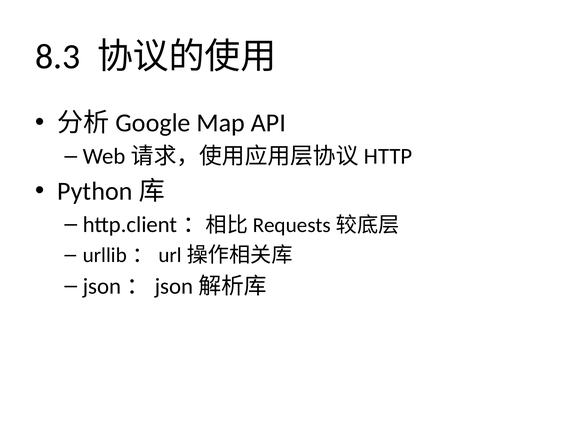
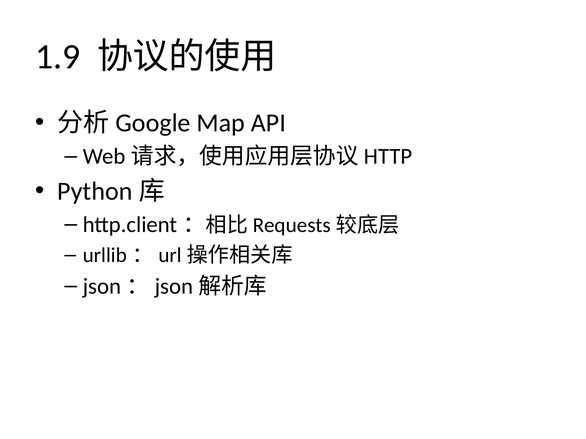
8.3: 8.3 -> 1.9 (58, 57)
